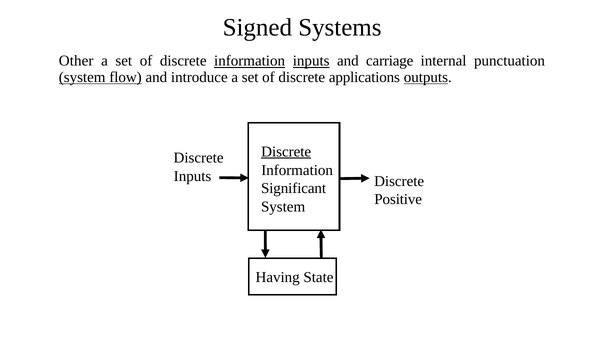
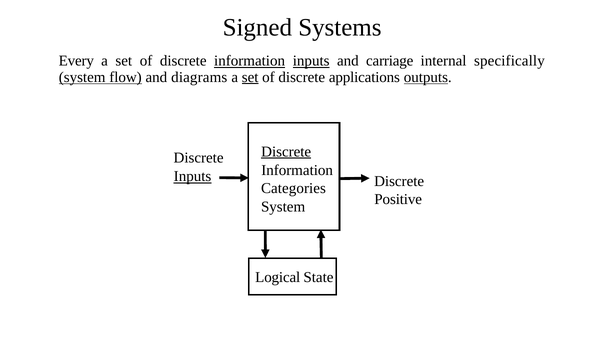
Other: Other -> Every (76, 61)
punctuation: punctuation -> specifically (509, 61)
introduce: introduce -> diagrams (199, 77)
set underline: none -> present (250, 77)
Inputs underline: none -> present (193, 176)
Significant: Significant -> Categories (293, 188)
Having: Having -> Logical (278, 277)
